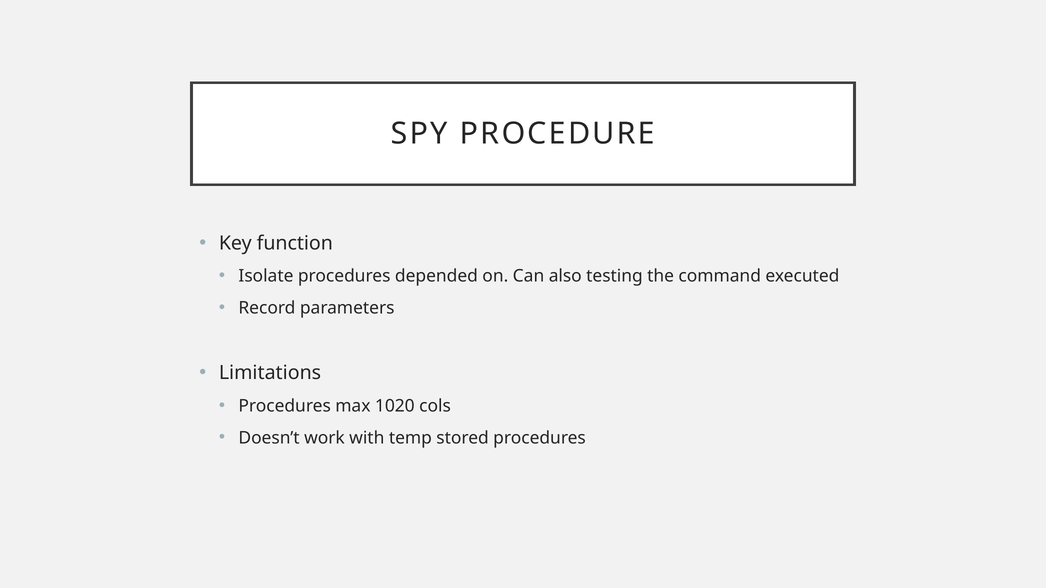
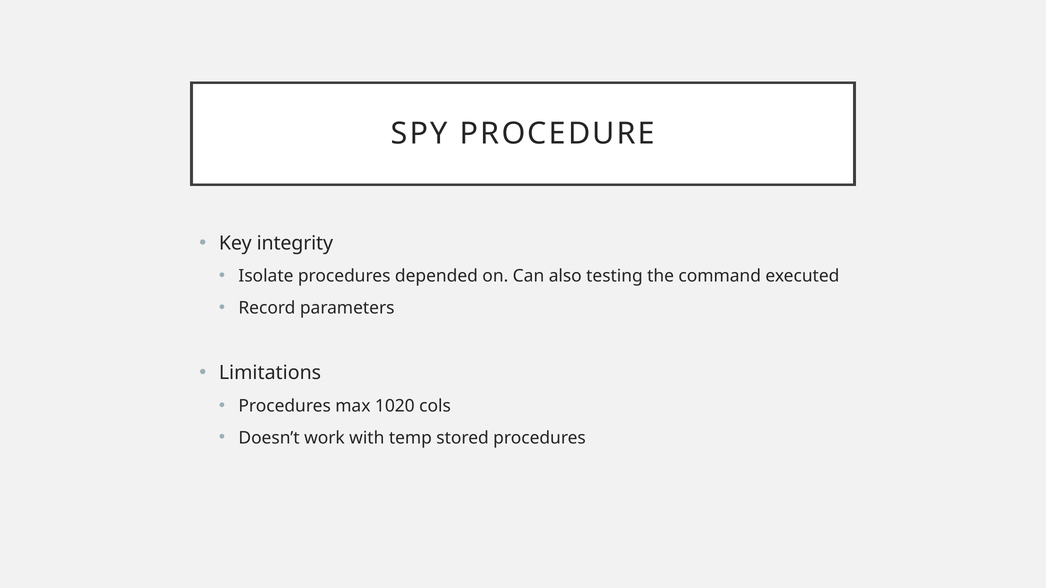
function: function -> integrity (295, 243)
